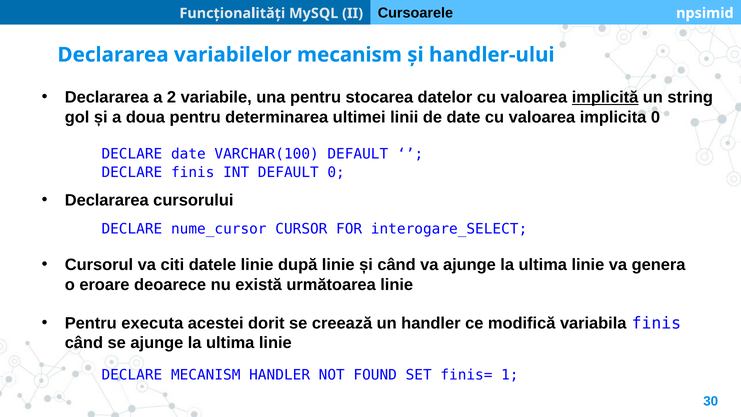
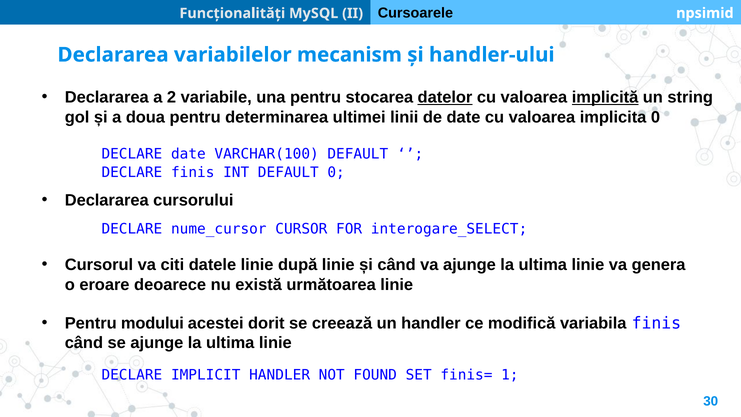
datelor underline: none -> present (445, 97)
executa: executa -> modului (152, 323)
DECLARE MECANISM: MECANISM -> IMPLICIT (206, 375)
